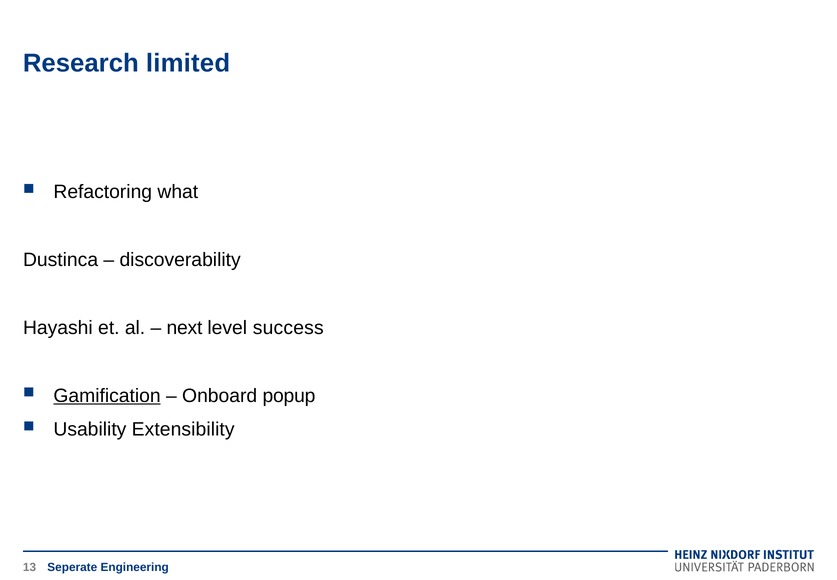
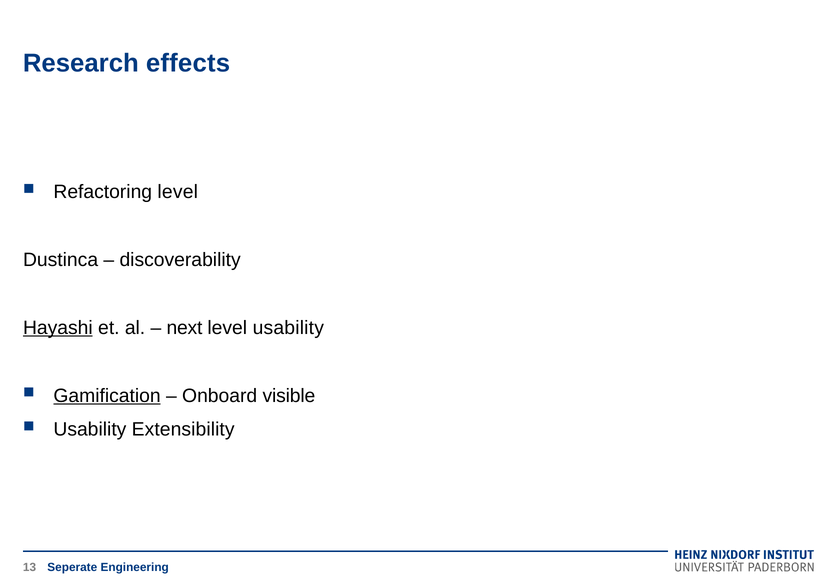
limited: limited -> effects (188, 63)
Refactoring what: what -> level (178, 192)
Hayashi underline: none -> present (58, 327)
level success: success -> usability (288, 327)
popup: popup -> visible (289, 395)
